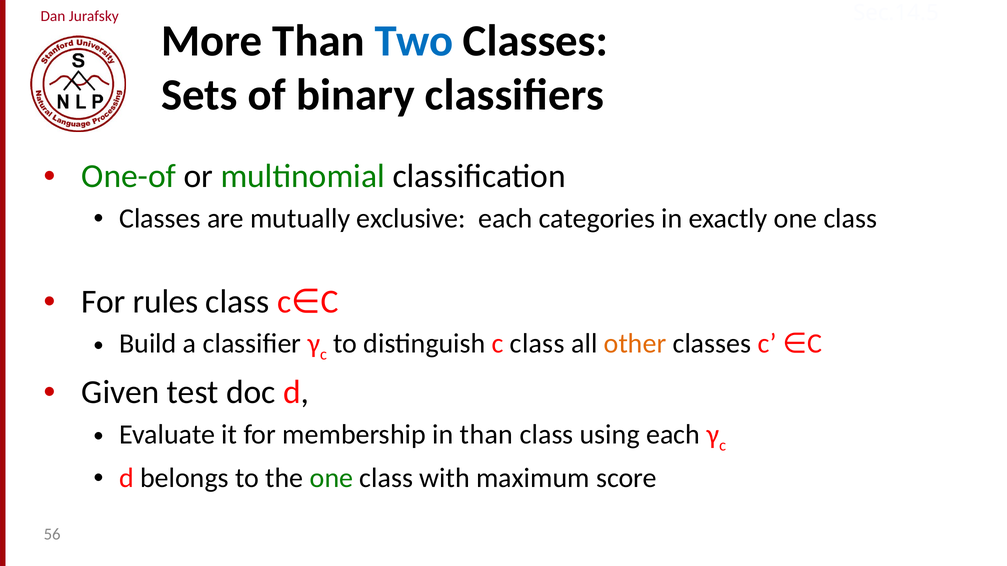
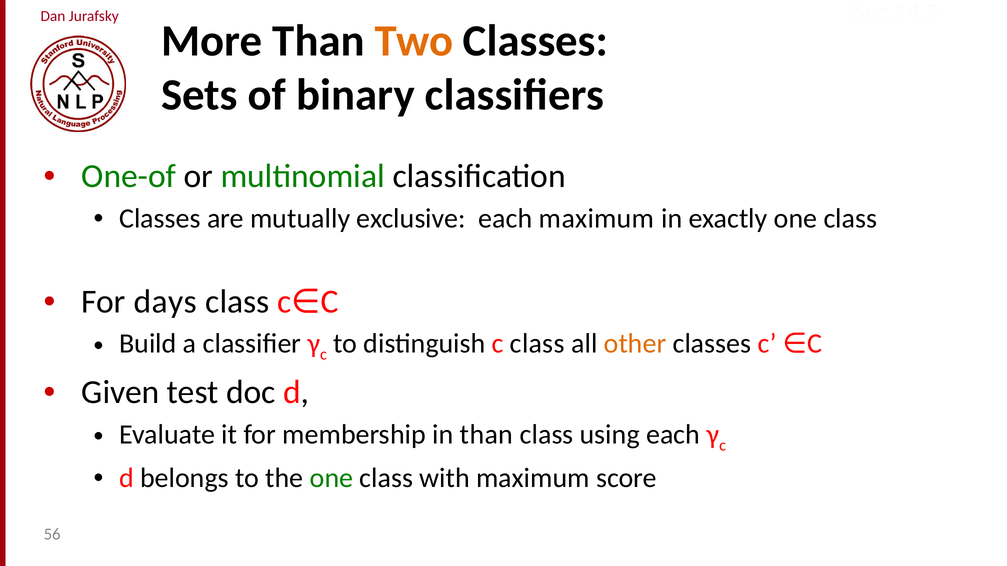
Two colour: blue -> orange (414, 41)
each categories: categories -> maximum (597, 219)
rules: rules -> days (165, 302)
